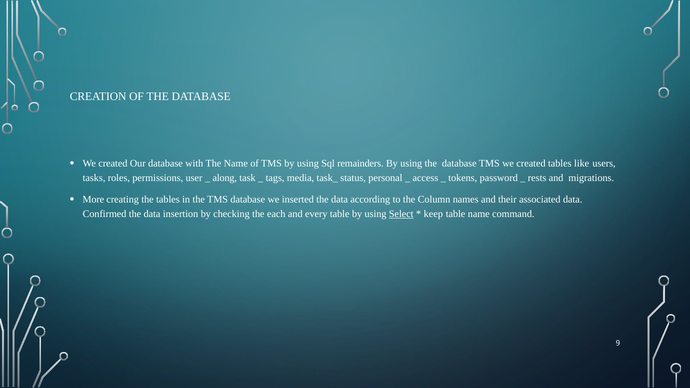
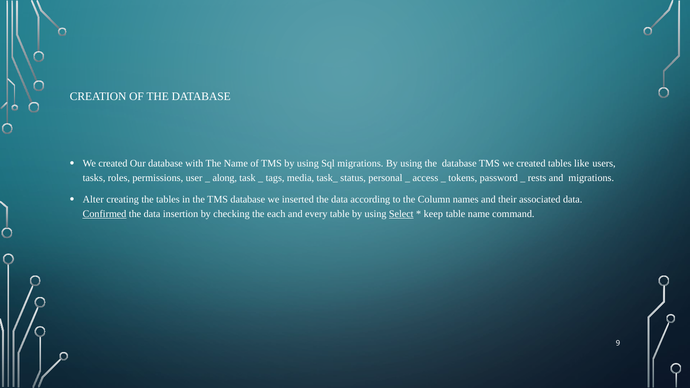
Sql remainders: remainders -> migrations (360, 163)
More: More -> Alter (93, 200)
Confirmed underline: none -> present (105, 214)
